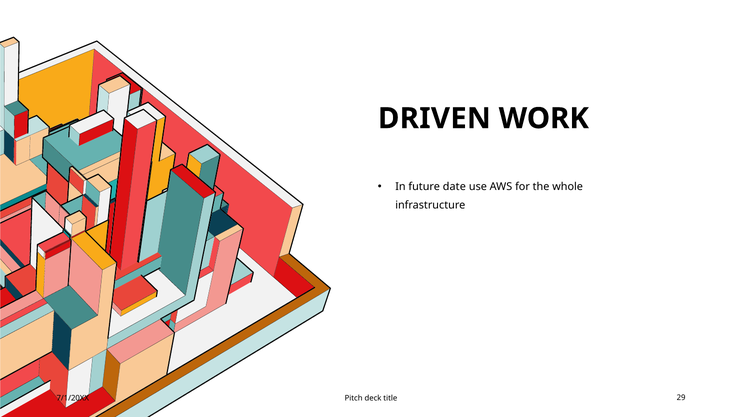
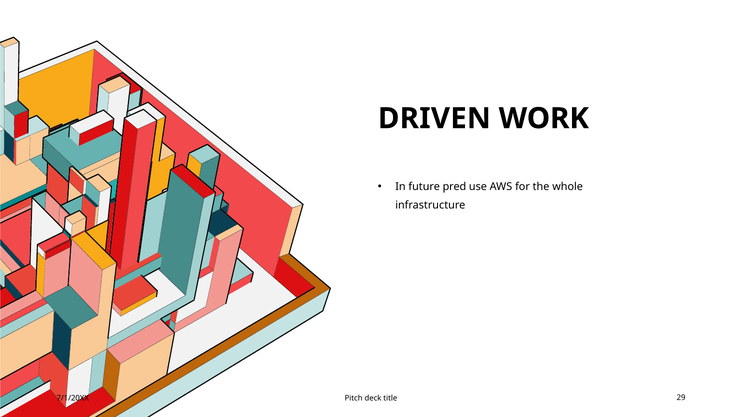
date: date -> pred (454, 187)
